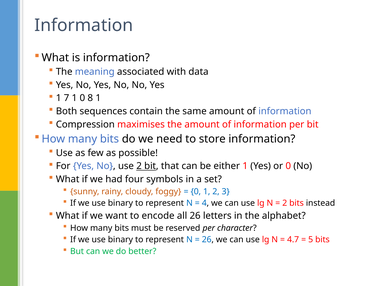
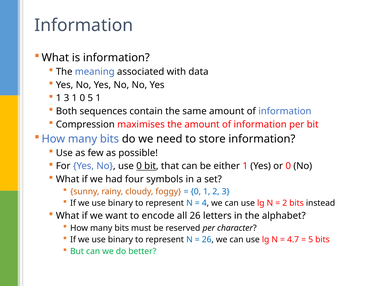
1 7: 7 -> 3 (67, 98)
0 8: 8 -> 5 (90, 98)
use 2: 2 -> 0 (139, 166)
